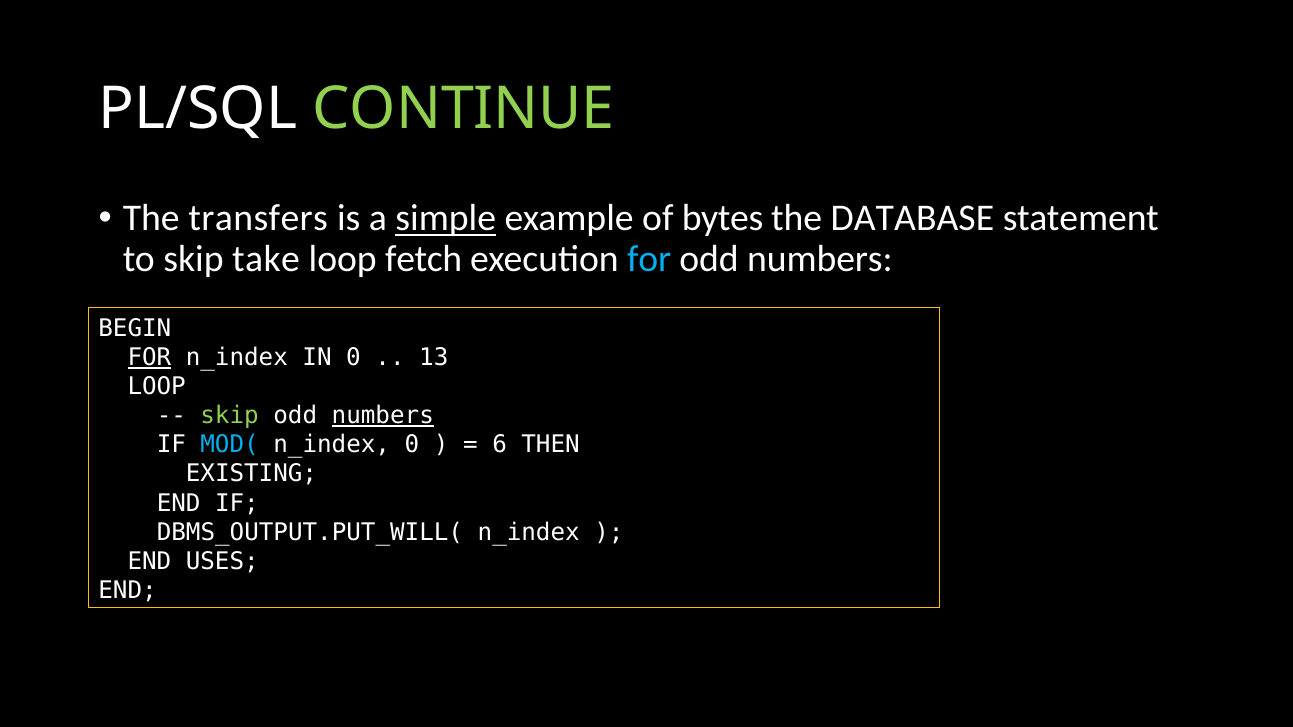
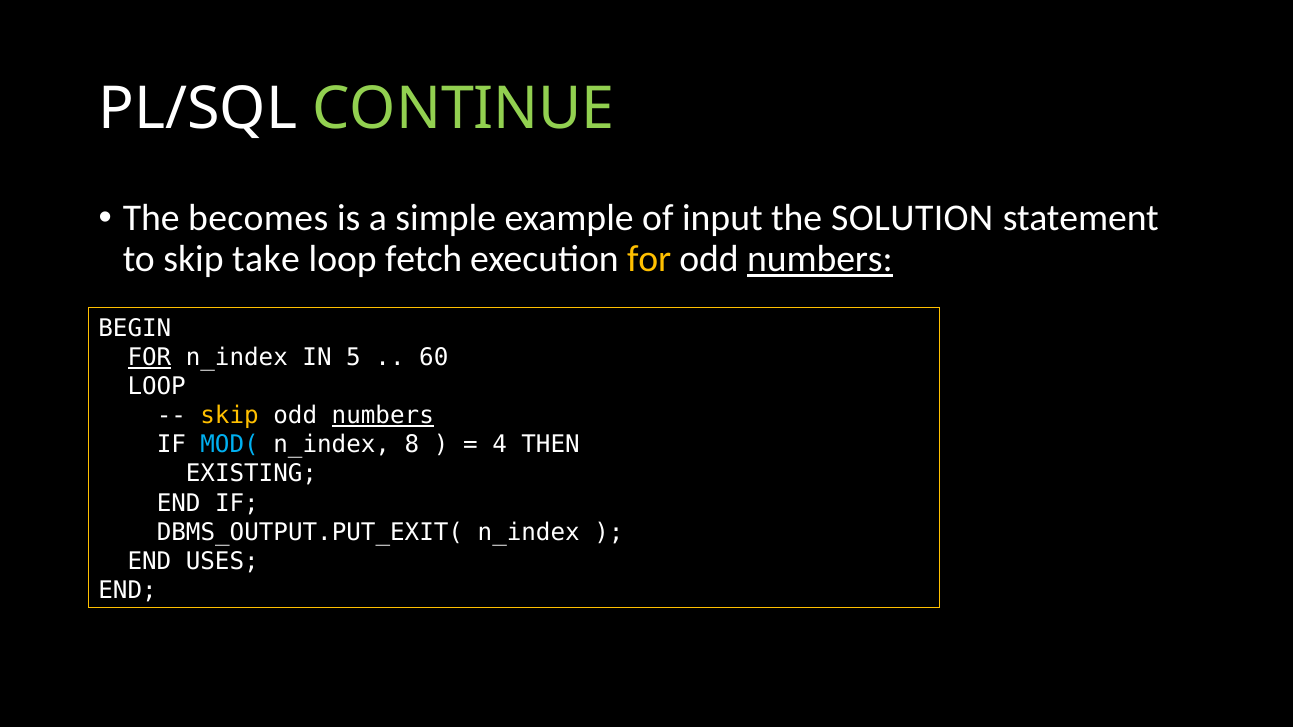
transfers: transfers -> becomes (258, 219)
simple underline: present -> none (446, 219)
bytes: bytes -> input (722, 219)
DATABASE: DATABASE -> SOLUTION (912, 219)
for colour: light blue -> yellow (649, 259)
numbers underline: none -> present (820, 259)
IN 0: 0 -> 5 (354, 358)
13: 13 -> 60 (434, 358)
skip colour: light green -> yellow (230, 416)
n_index 0: 0 -> 8 (412, 445)
6: 6 -> 4 (500, 445)
DBMS_OUTPUT.PUT_WILL(: DBMS_OUTPUT.PUT_WILL( -> DBMS_OUTPUT.PUT_EXIT( (310, 532)
